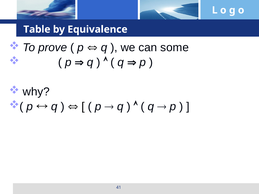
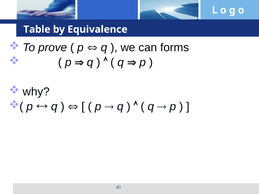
some: some -> forms (175, 48)
